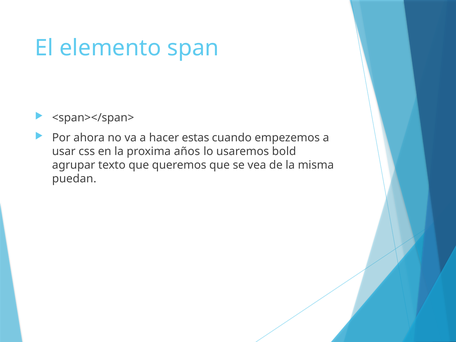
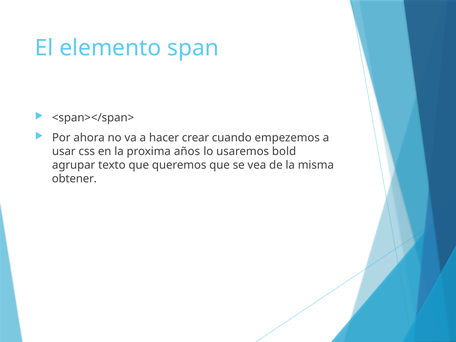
estas: estas -> crear (196, 138)
puedan: puedan -> obtener (74, 179)
